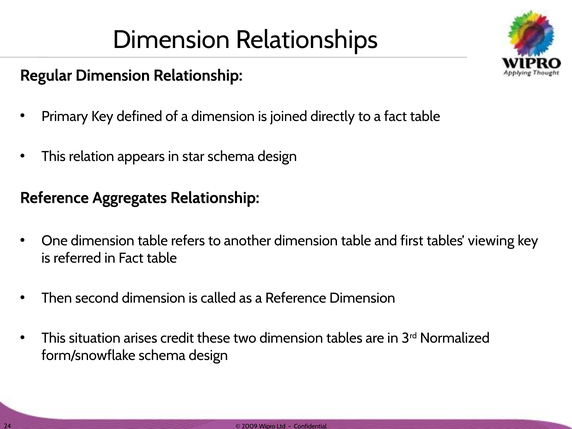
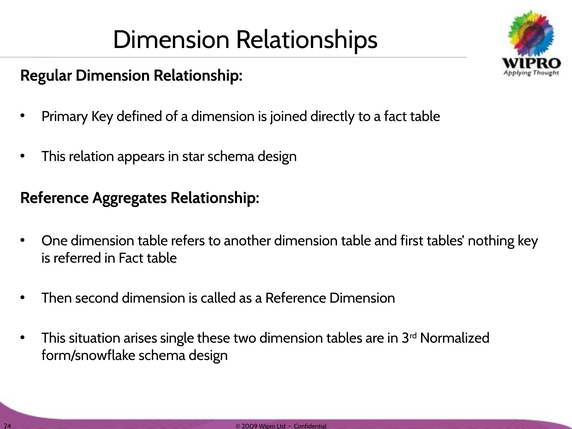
viewing: viewing -> nothing (491, 241)
credit: credit -> single (177, 338)
